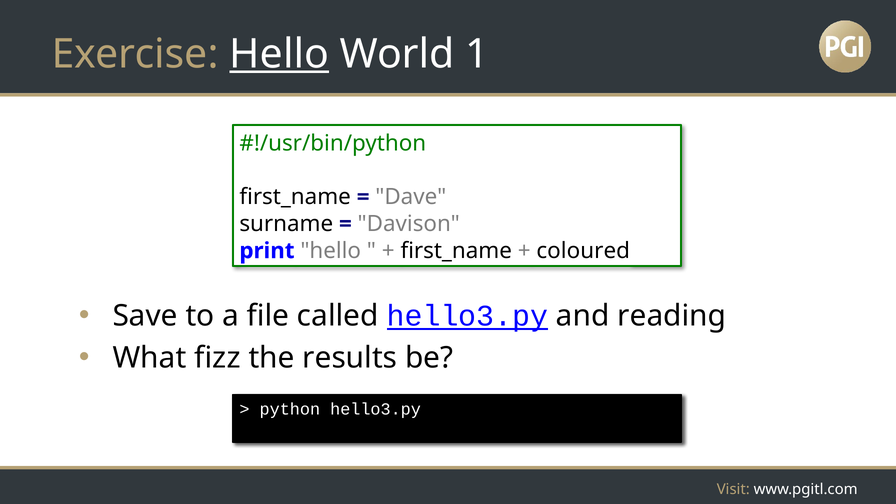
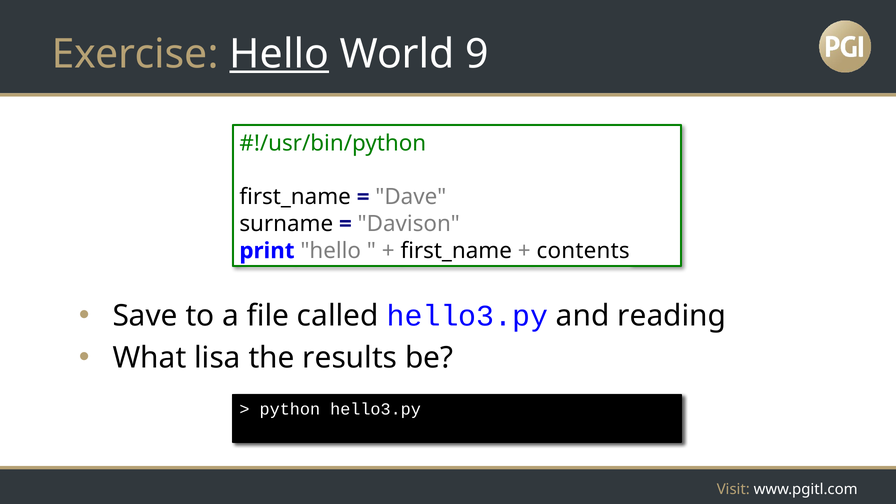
1: 1 -> 9 (477, 54)
coloured: coloured -> contents (583, 251)
hello3.py underline: present -> none (467, 316)
fizz: fizz -> lisa (217, 358)
